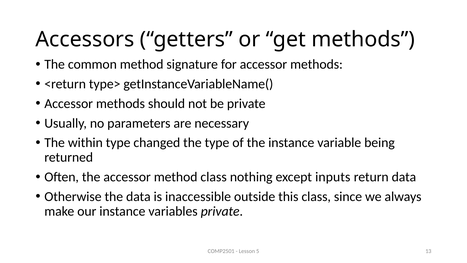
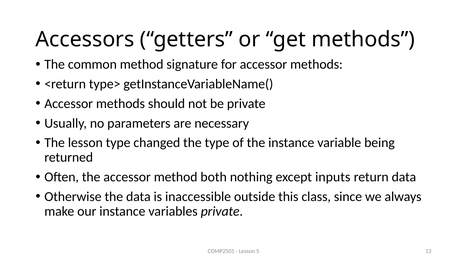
The within: within -> lesson (85, 143)
method class: class -> both (214, 177)
